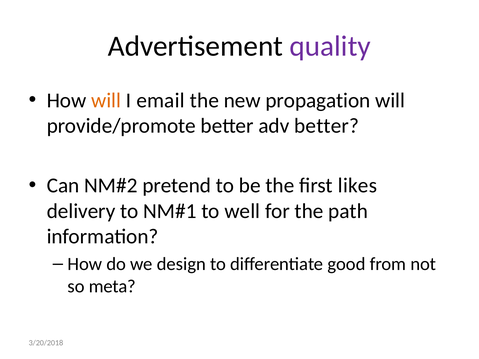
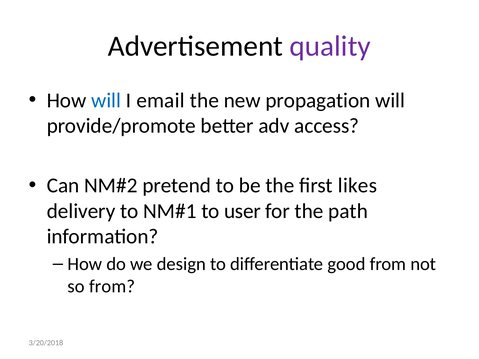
will colour: orange -> blue (106, 100)
adv better: better -> access (327, 126)
well: well -> user (242, 211)
so meta: meta -> from (112, 287)
